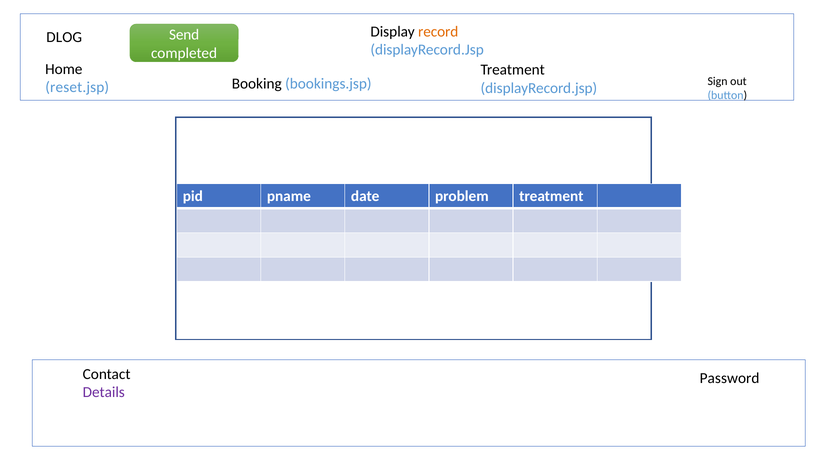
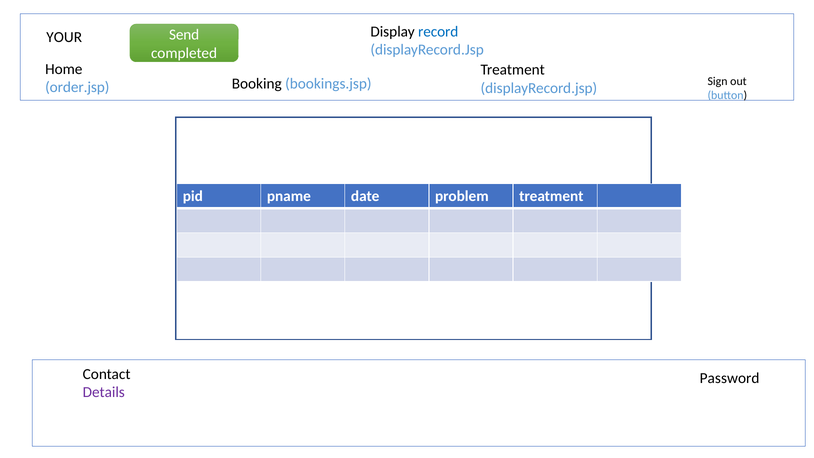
record colour: orange -> blue (438, 31)
DLOG: DLOG -> YOUR (64, 37)
reset.jsp: reset.jsp -> order.jsp (77, 87)
